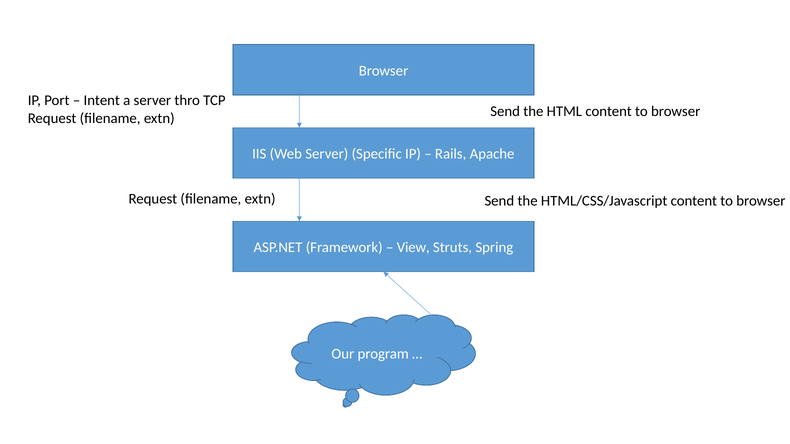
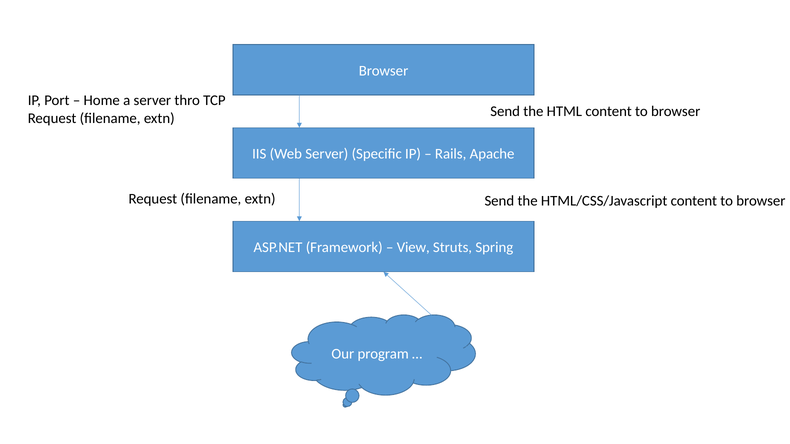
Intent: Intent -> Home (102, 101)
